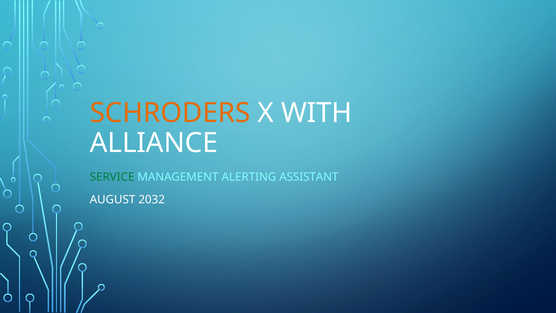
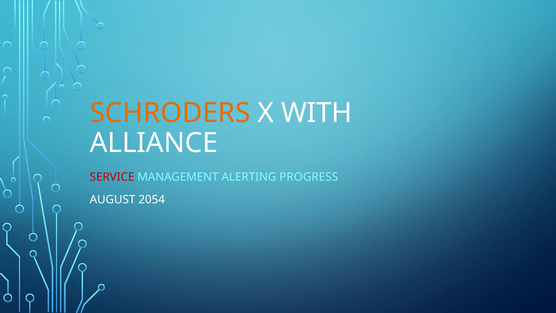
SERVICE colour: green -> red (112, 177)
ASSISTANT: ASSISTANT -> PROGRESS (309, 177)
2032: 2032 -> 2054 (152, 199)
